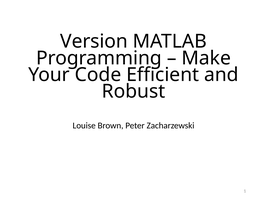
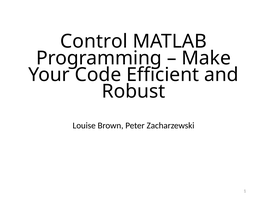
Version: Version -> Control (94, 41)
